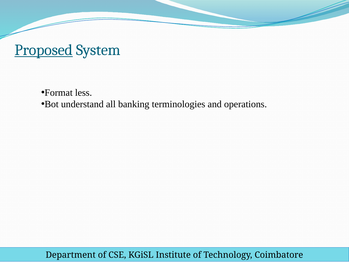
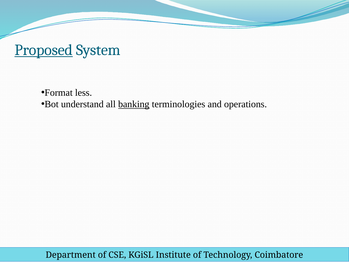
banking underline: none -> present (134, 104)
